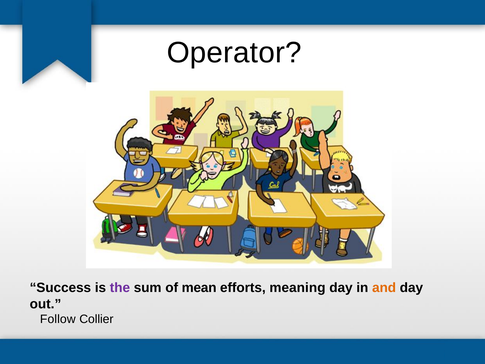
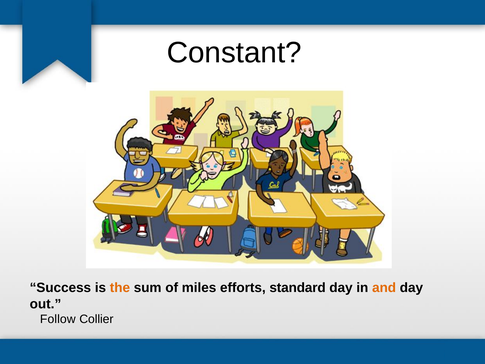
Operator: Operator -> Constant (234, 53)
the colour: purple -> orange (120, 288)
mean: mean -> miles (199, 288)
meaning: meaning -> standard (298, 288)
